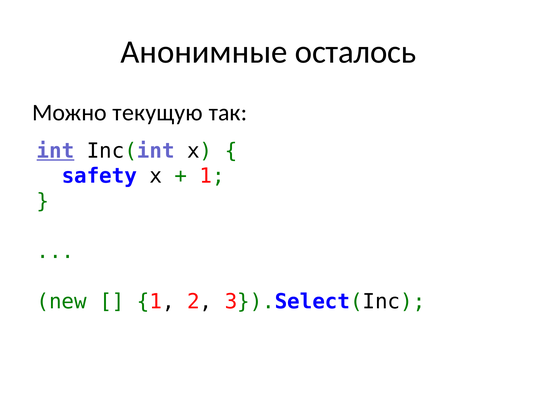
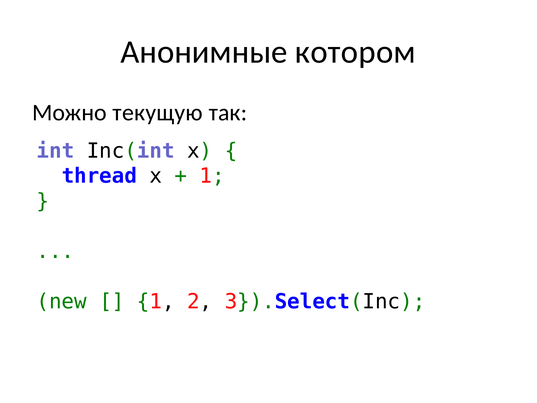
осталось: осталось -> котором (355, 52)
int underline: present -> none (55, 151)
safety: safety -> thread (99, 176)
